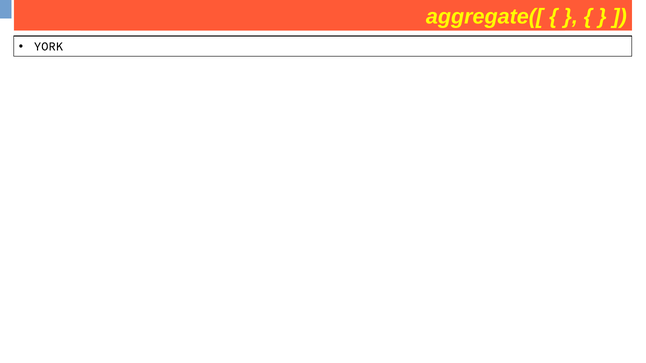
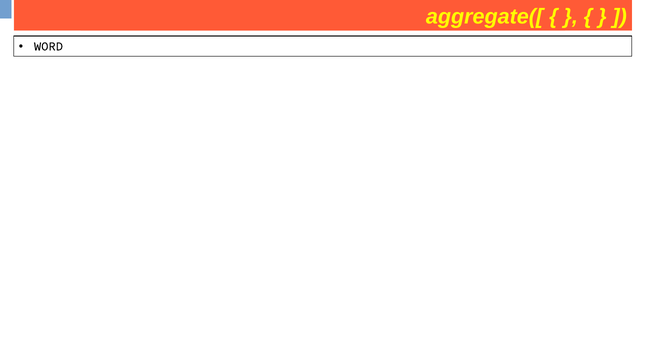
YORK: YORK -> WORD (48, 46)
